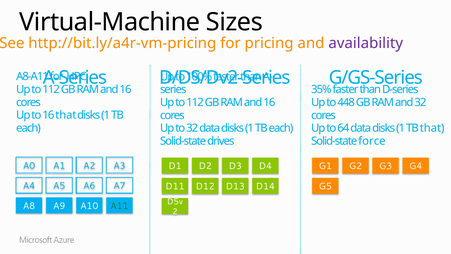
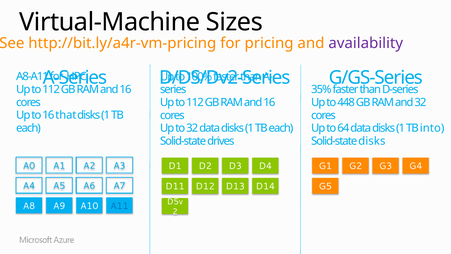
TB that: that -> into (432, 128)
Solid-state force: force -> disks (372, 141)
A11 colour: green -> blue (119, 206)
